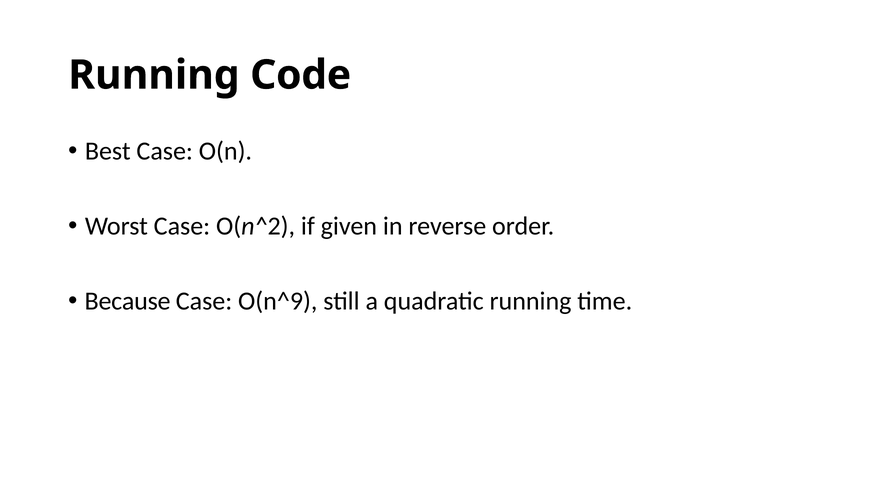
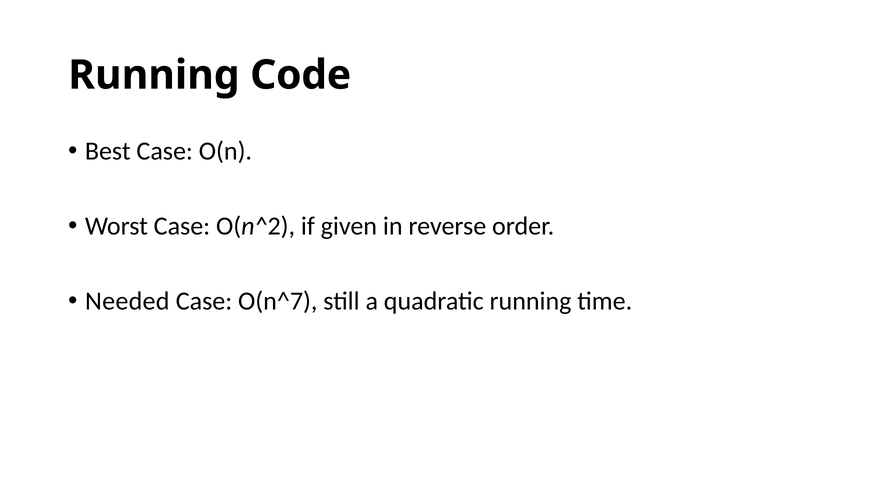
Because: Because -> Needed (127, 301)
O(n^9: O(n^9 -> O(n^7 (278, 301)
